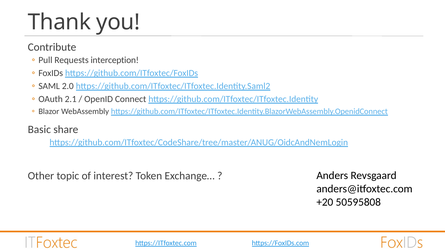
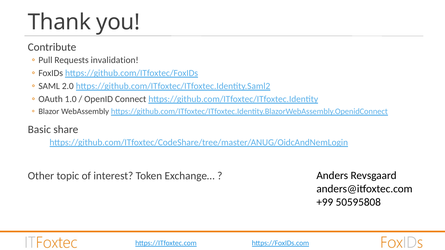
interception: interception -> invalidation (115, 60)
2.1: 2.1 -> 1.0 (71, 99)
+20: +20 -> +99 (325, 202)
